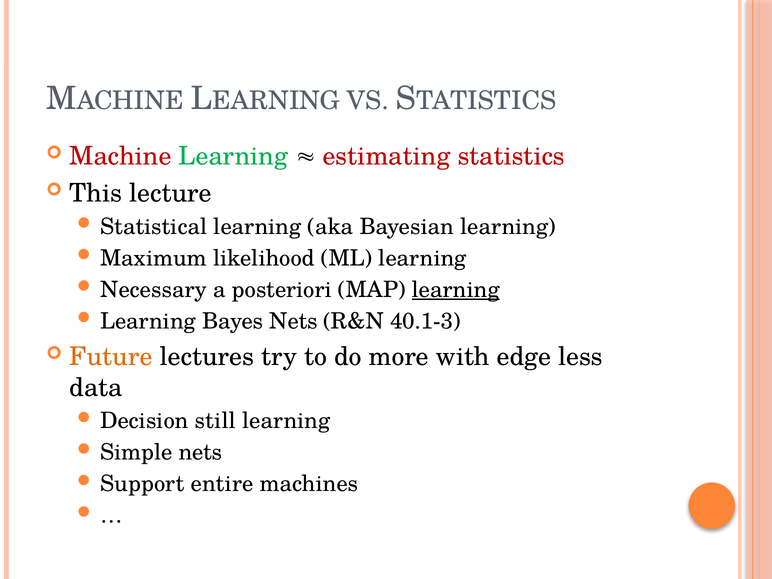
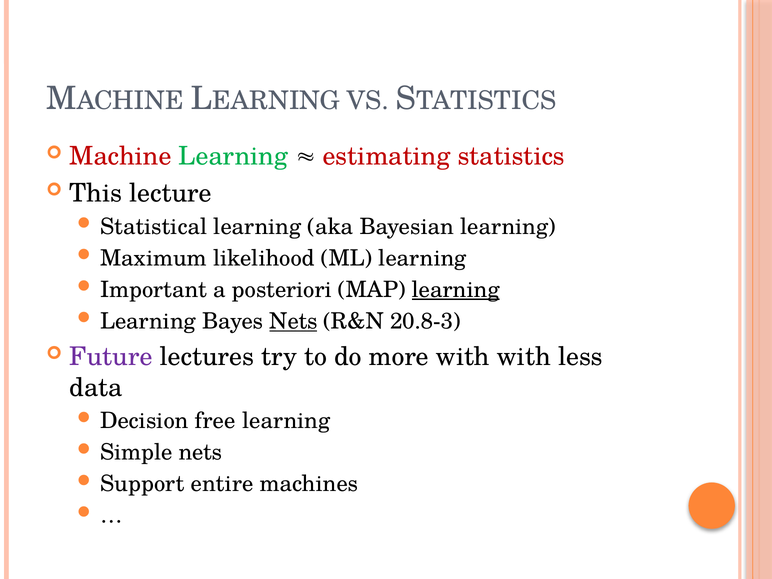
Necessary: Necessary -> Important (154, 290)
Nets underline: none -> present (293, 321)
40.1-3: 40.1-3 -> 20.8-3 (425, 321)
Future colour: orange -> purple (111, 357)
with edge: edge -> with (524, 357)
still: still -> free (215, 421)
